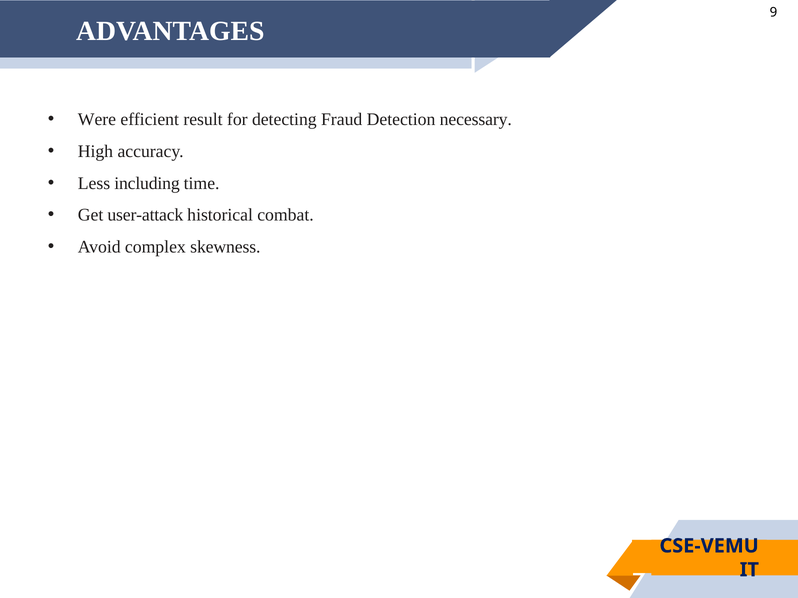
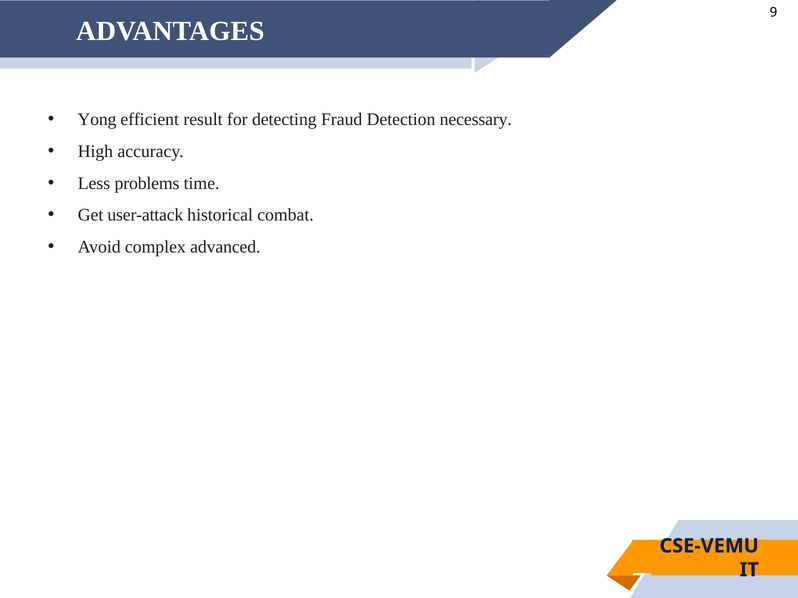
Were: Were -> Yong (97, 120)
including: including -> problems (147, 183)
skewness: skewness -> advanced (225, 247)
